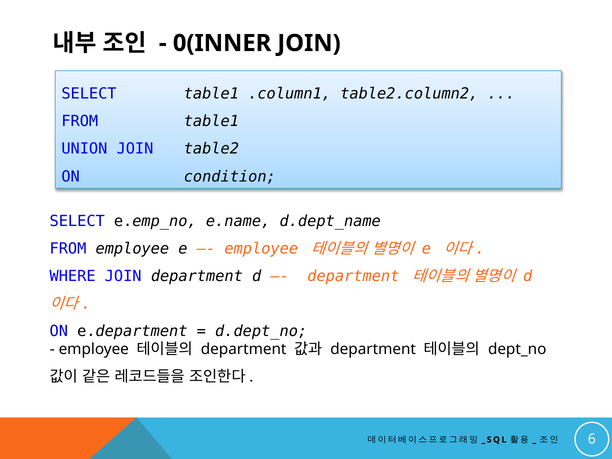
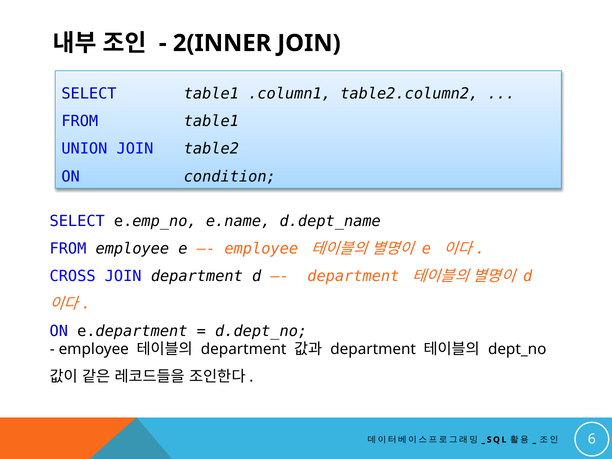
0(INNER: 0(INNER -> 2(INNER (222, 43)
WHERE: WHERE -> CROSS (73, 276)
